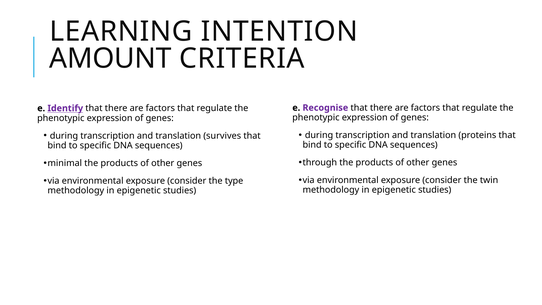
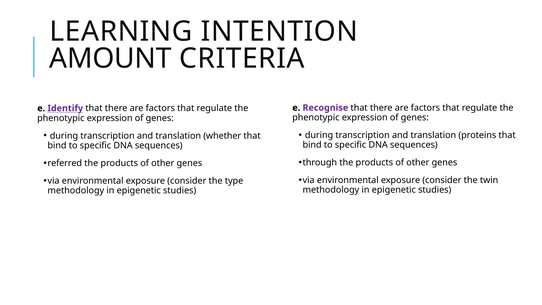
survives: survives -> whether (222, 136)
minimal: minimal -> referred (65, 163)
